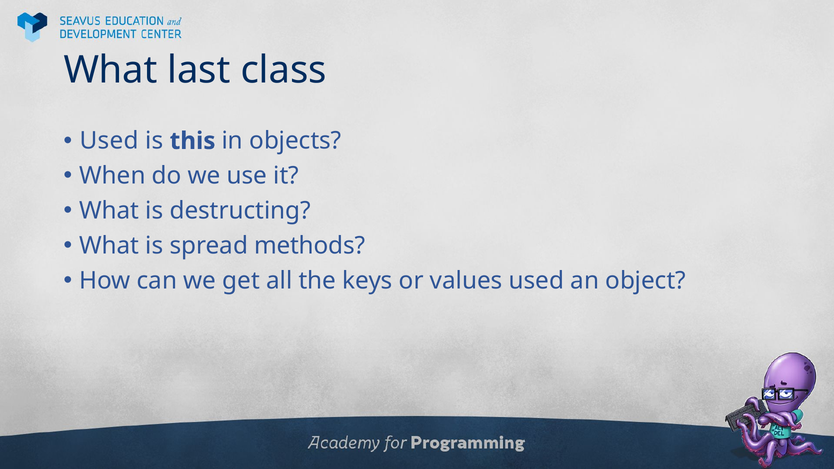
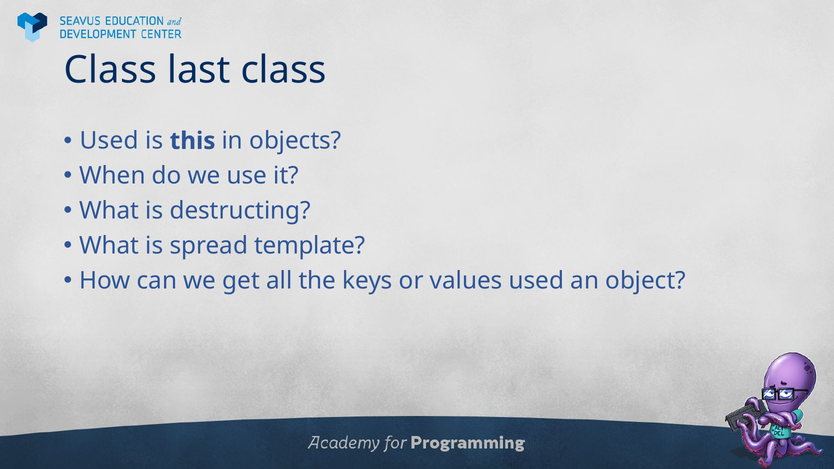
What: What -> Class (110, 70)
methods: methods -> template (310, 246)
